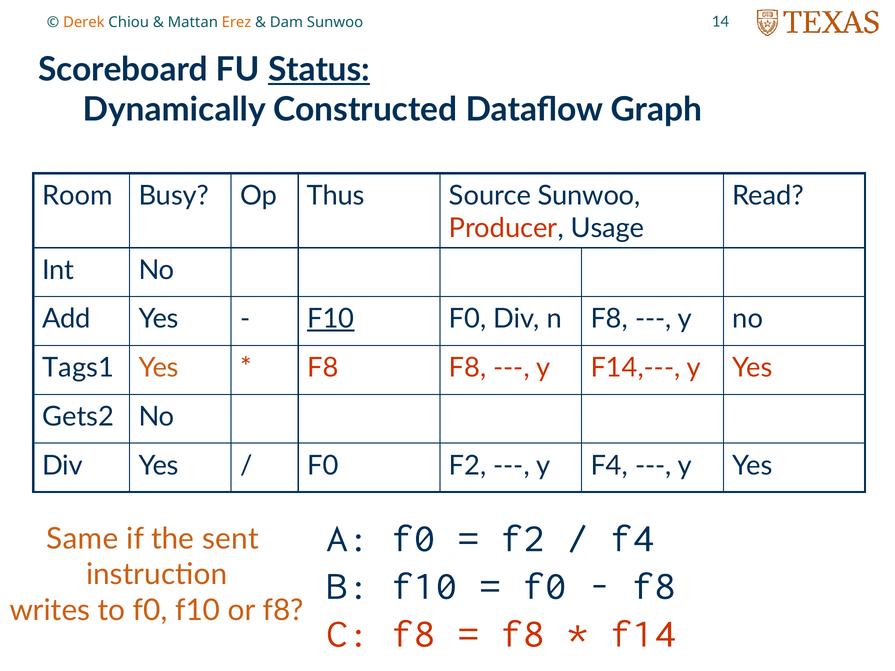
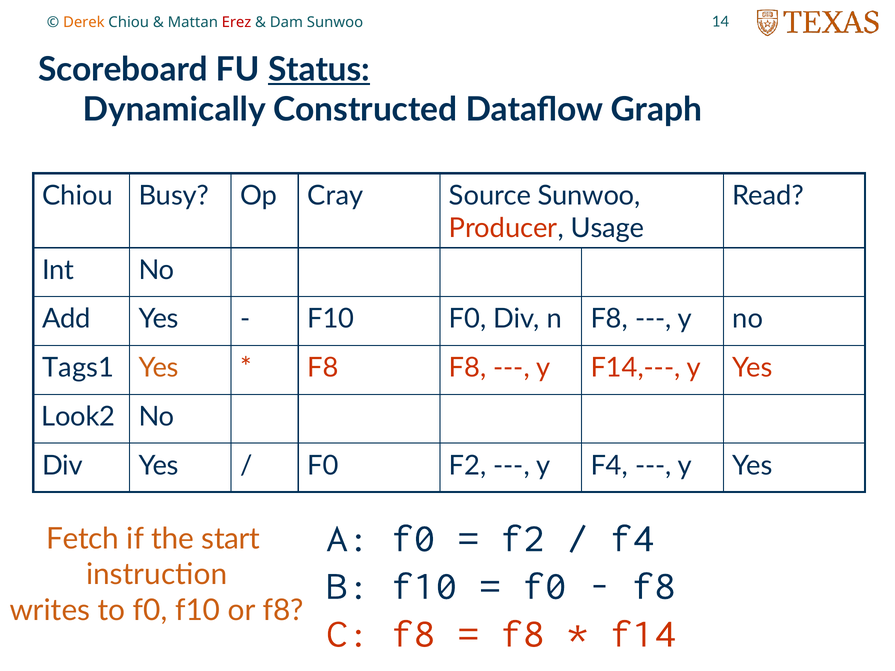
Erez colour: orange -> red (237, 23)
Room: Room -> Chiou (77, 196)
Thus: Thus -> Cray (335, 196)
F10 underline: present -> none (331, 319)
Gets2: Gets2 -> Look2 (78, 417)
Same: Same -> Fetch (83, 539)
sent: sent -> start (231, 539)
